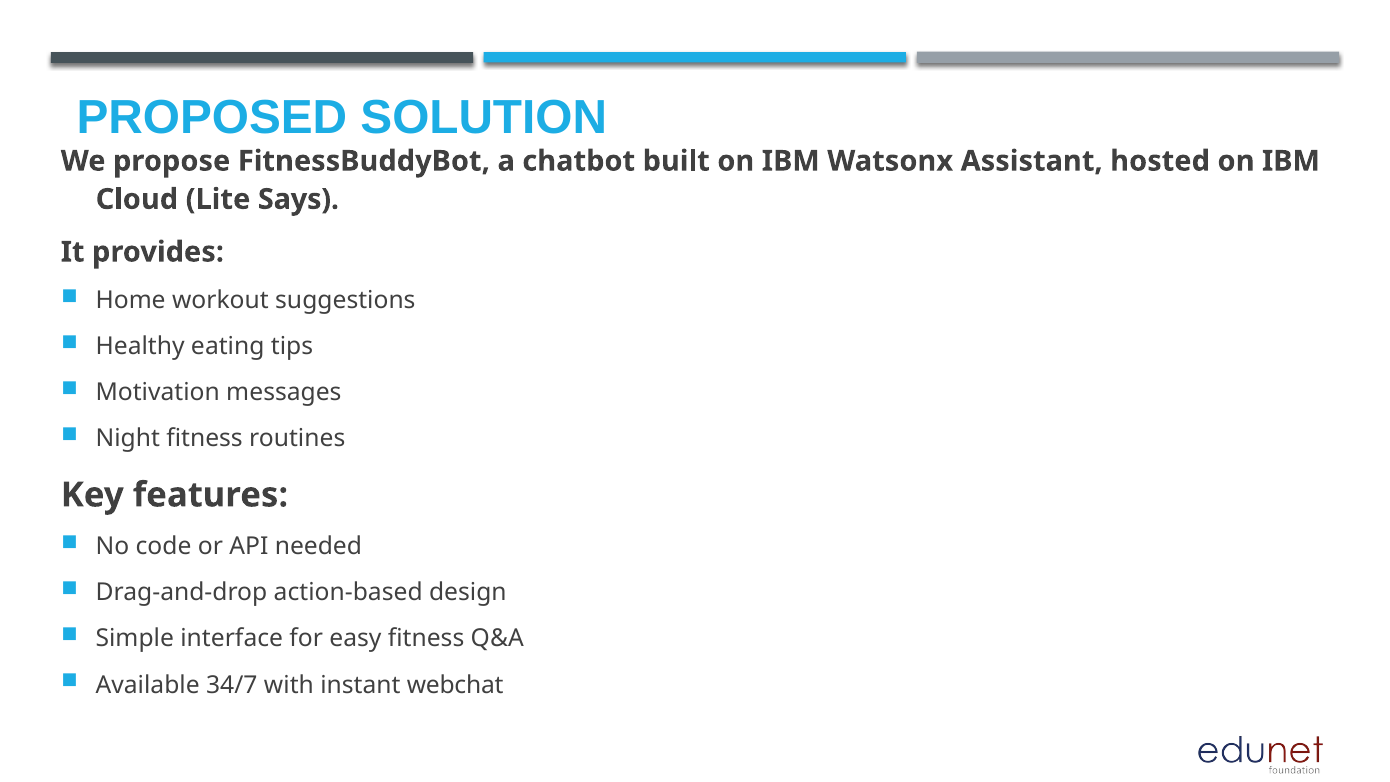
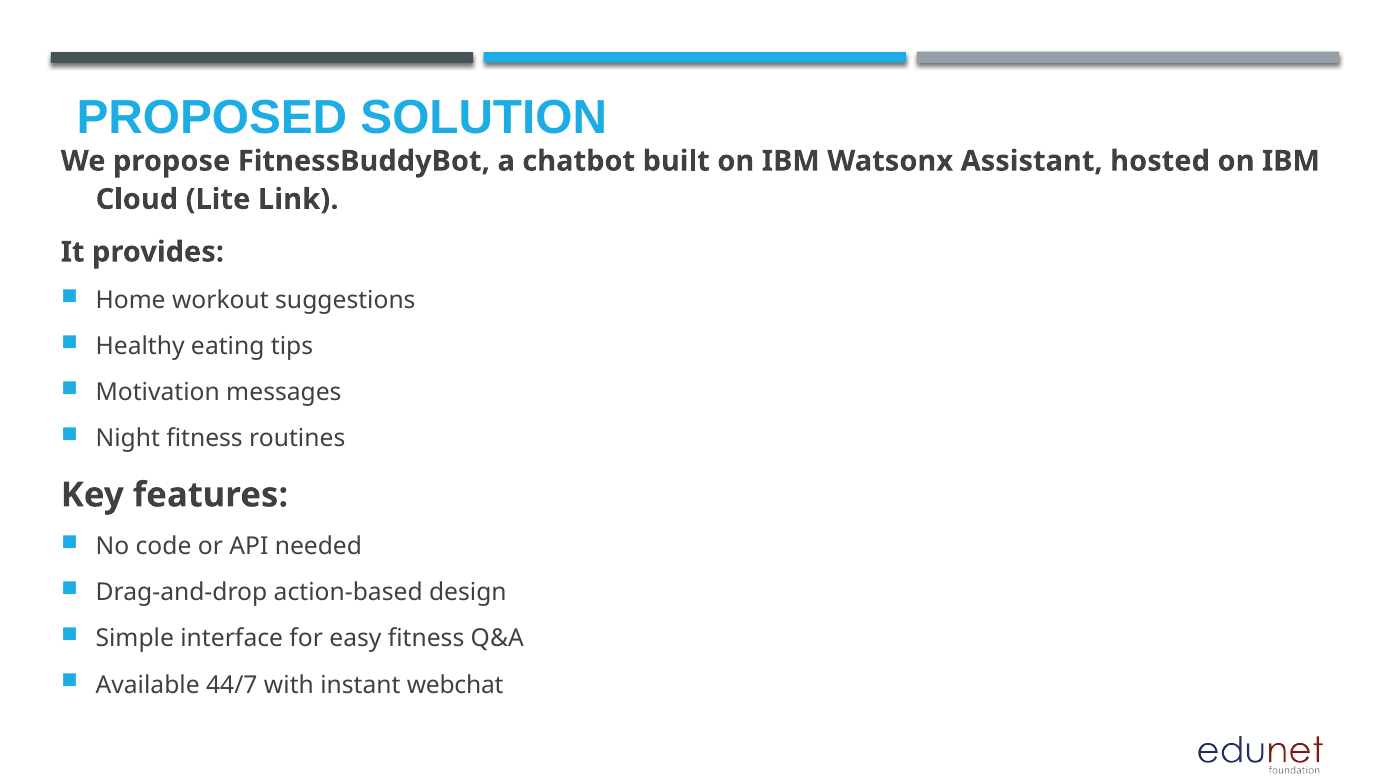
Says: Says -> Link (298, 199)
34/7: 34/7 -> 44/7 (232, 685)
